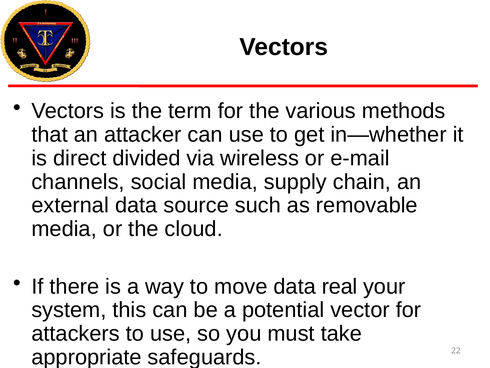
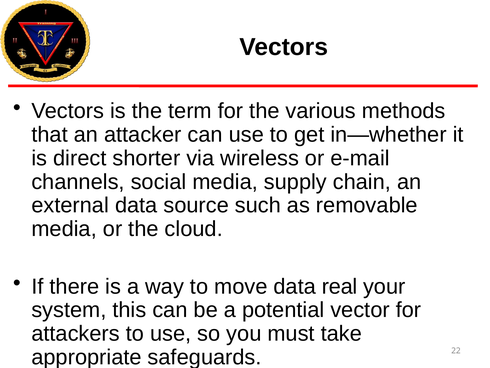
divided: divided -> shorter (146, 158)
